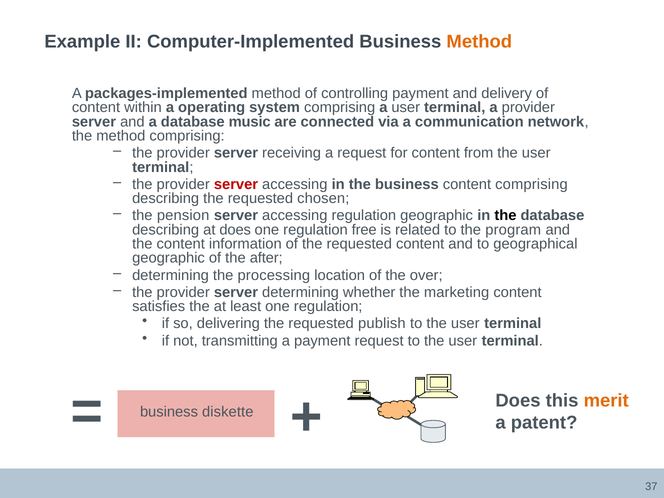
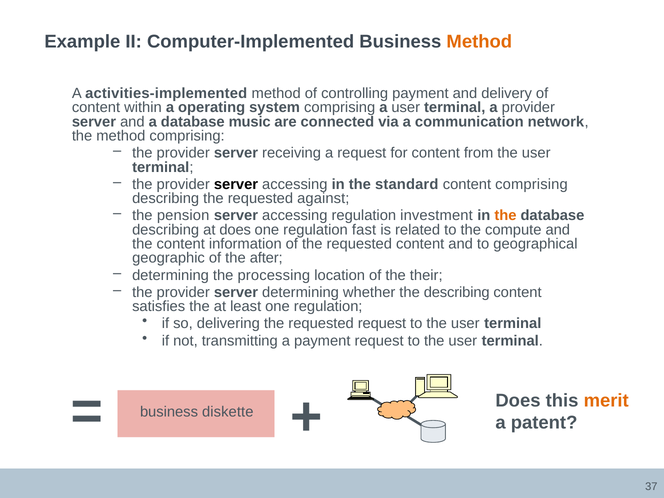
packages-implemented: packages-implemented -> activities-implemented (166, 93)
server colour: red -> black (236, 184)
the business: business -> standard (407, 184)
chosen: chosen -> against (323, 198)
regulation geographic: geographic -> investment (437, 216)
the colour: black -> orange (505, 216)
free: free -> fast (364, 230)
program: program -> compute (513, 230)
over: over -> their (426, 275)
the marketing: marketing -> describing (457, 292)
requested publish: publish -> request (382, 324)
